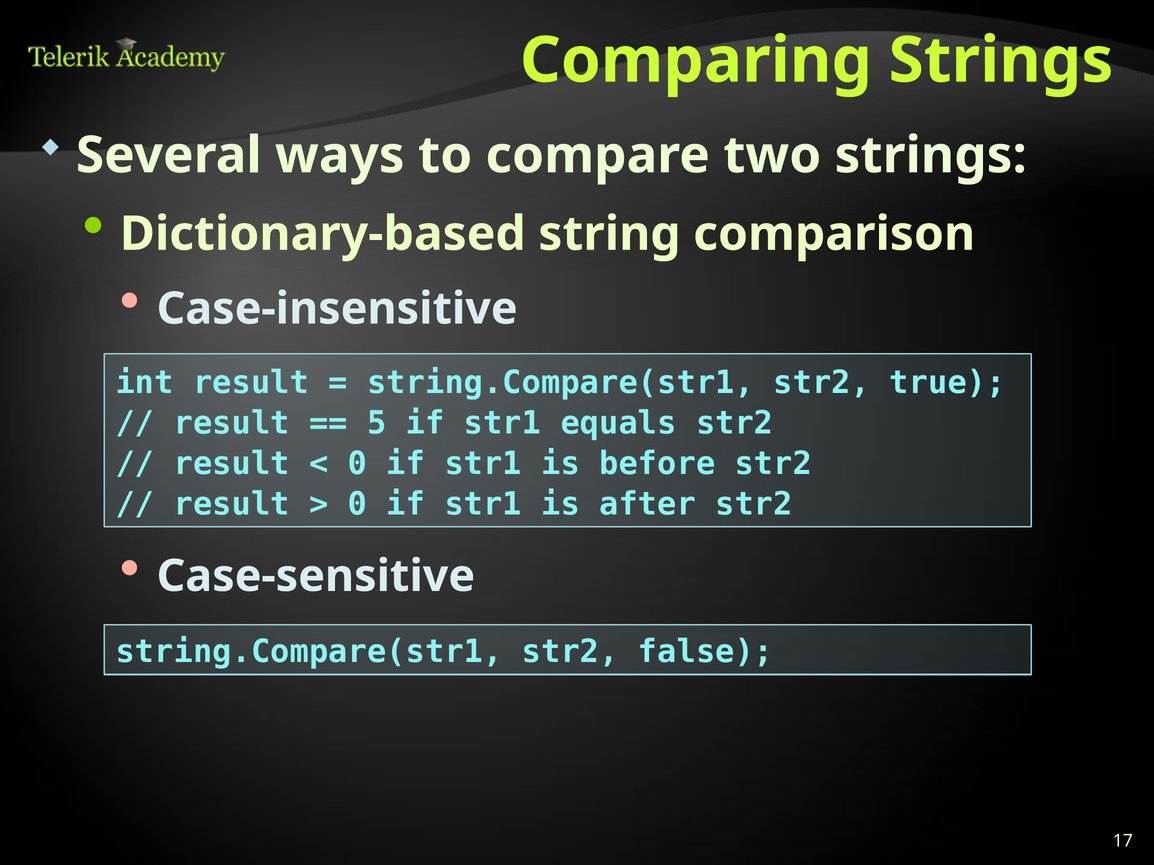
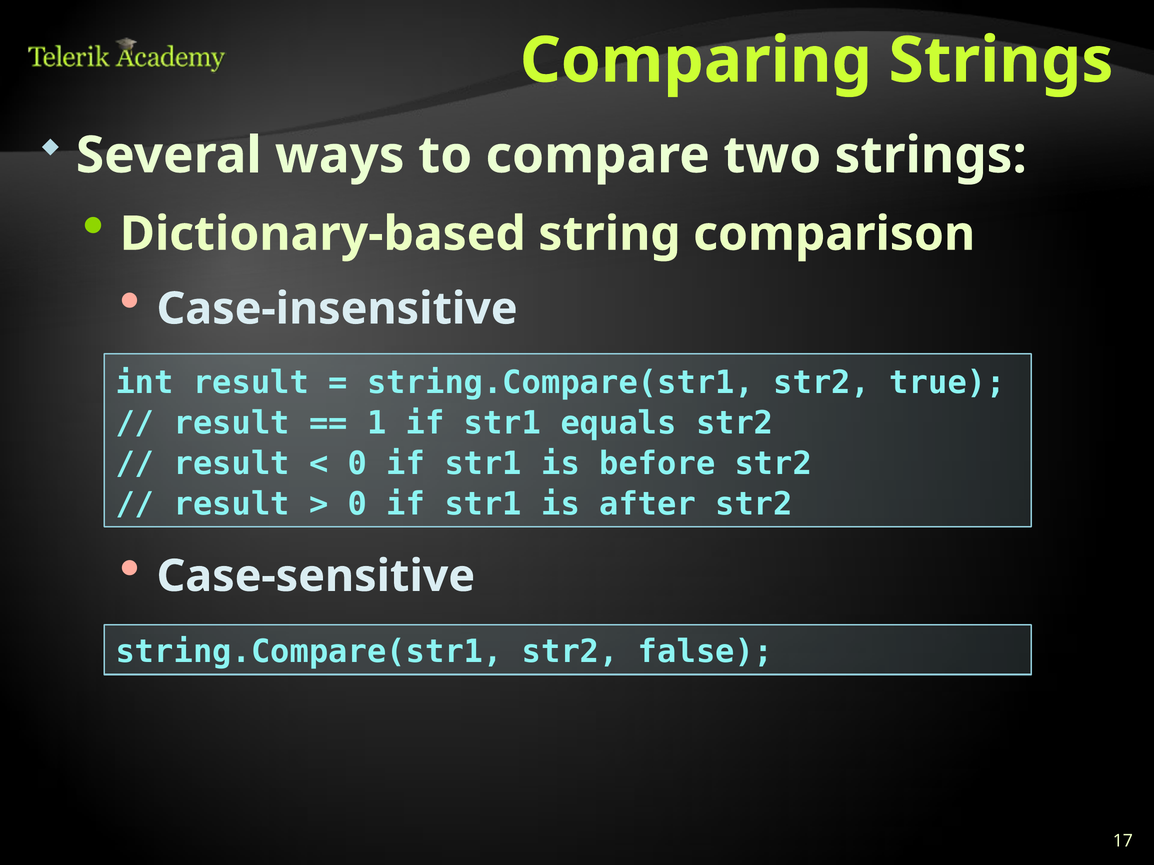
5: 5 -> 1 (377, 424)
